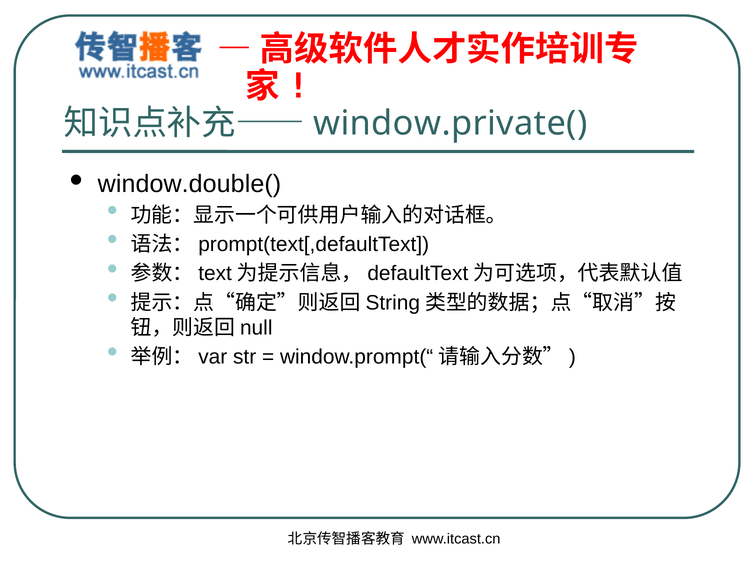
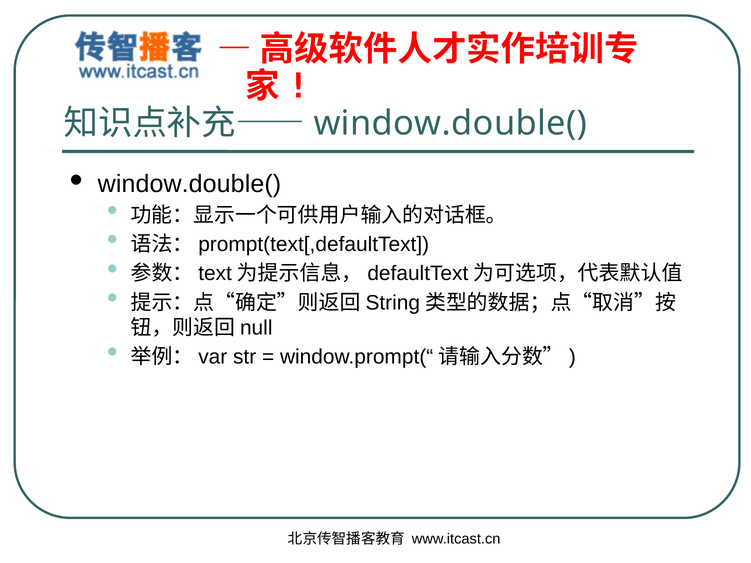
window.private(: window.private( -> window.double( (450, 124)
